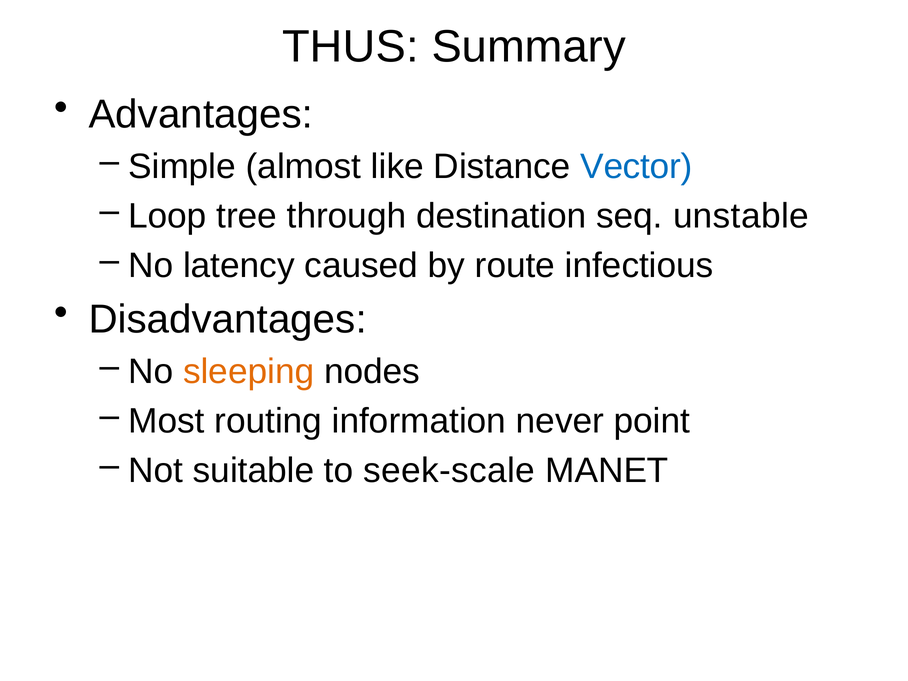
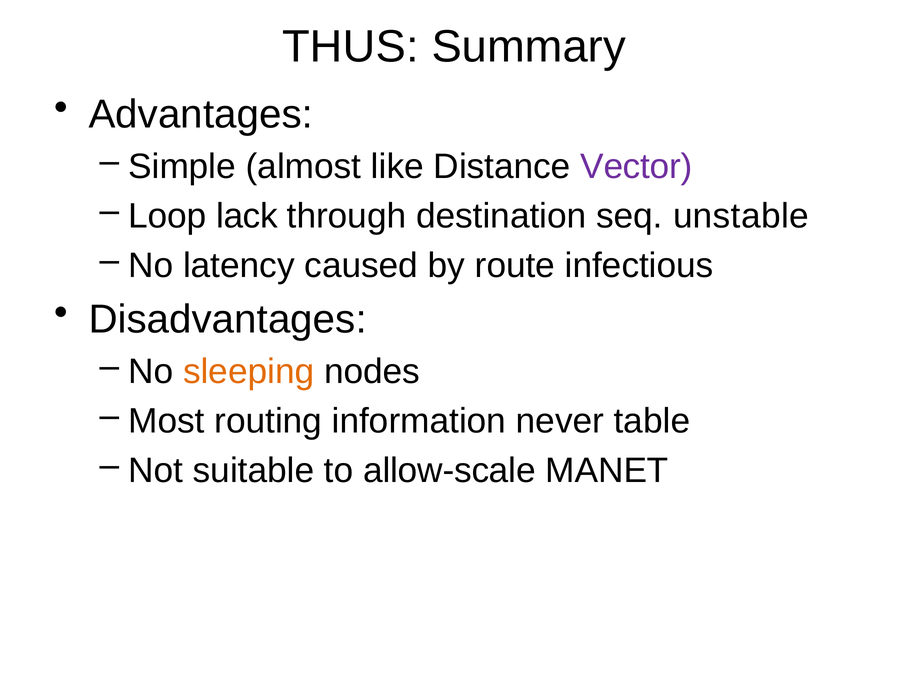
Vector colour: blue -> purple (636, 167)
tree: tree -> lack (247, 216)
point: point -> table (652, 421)
seek-scale: seek-scale -> allow-scale (449, 471)
